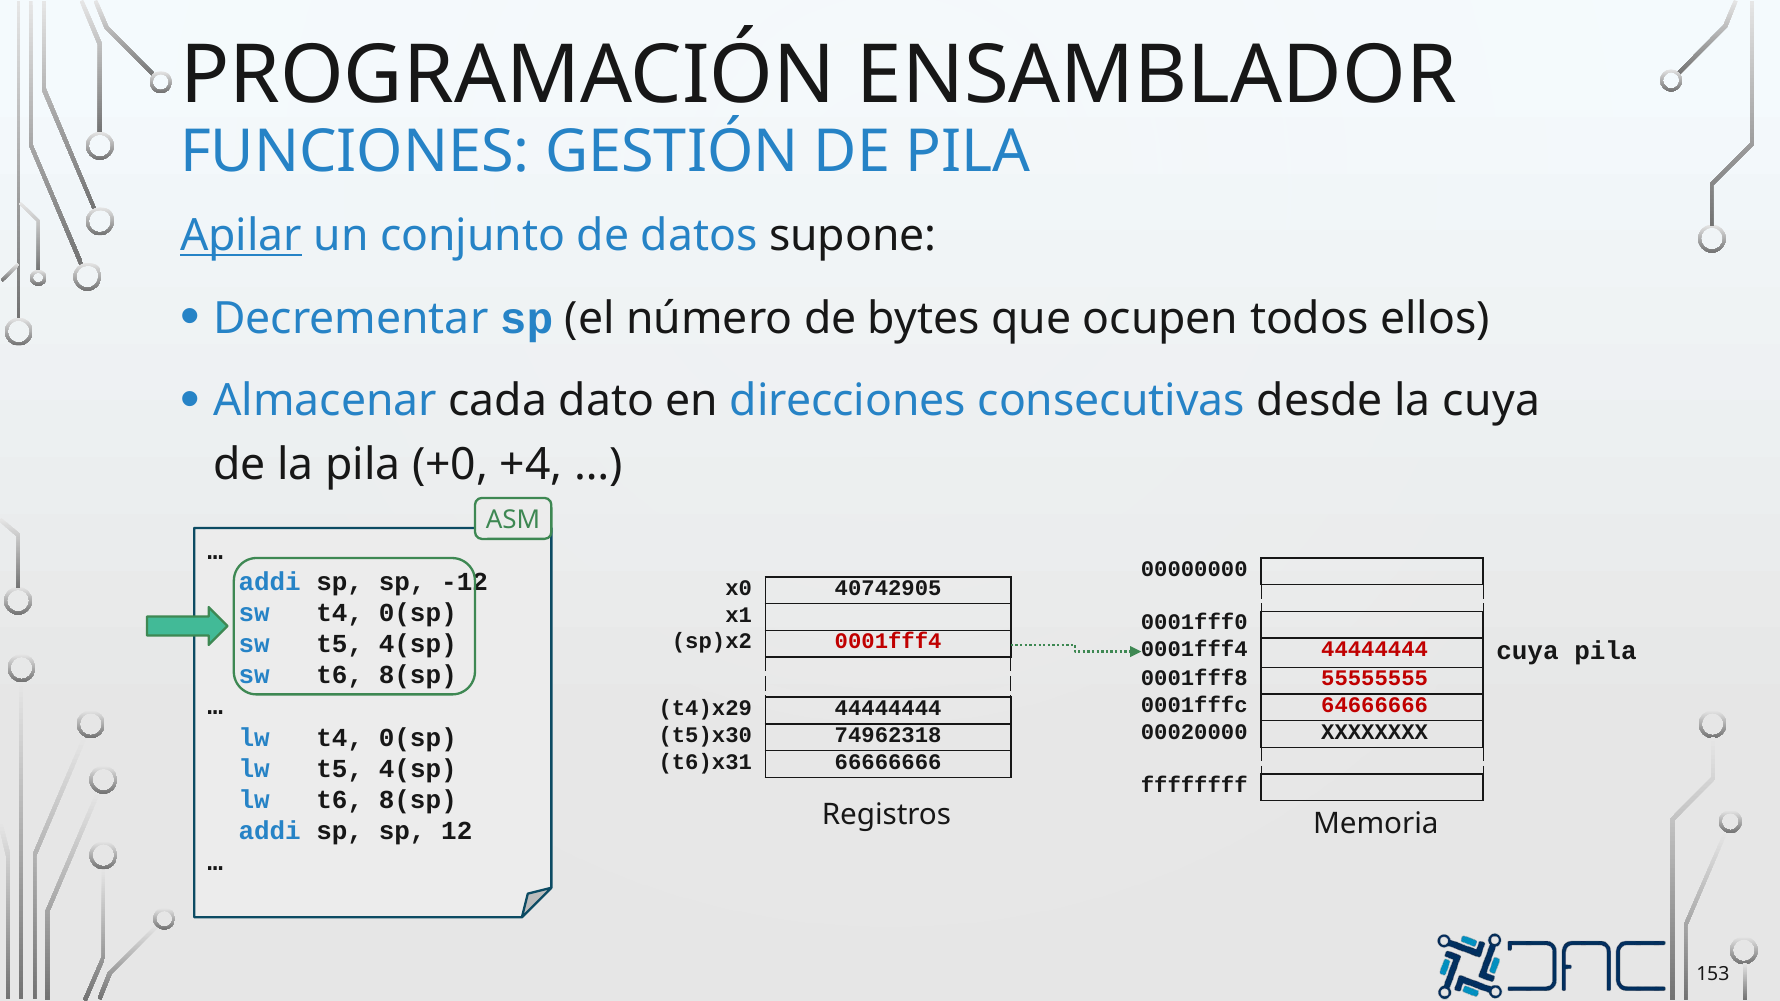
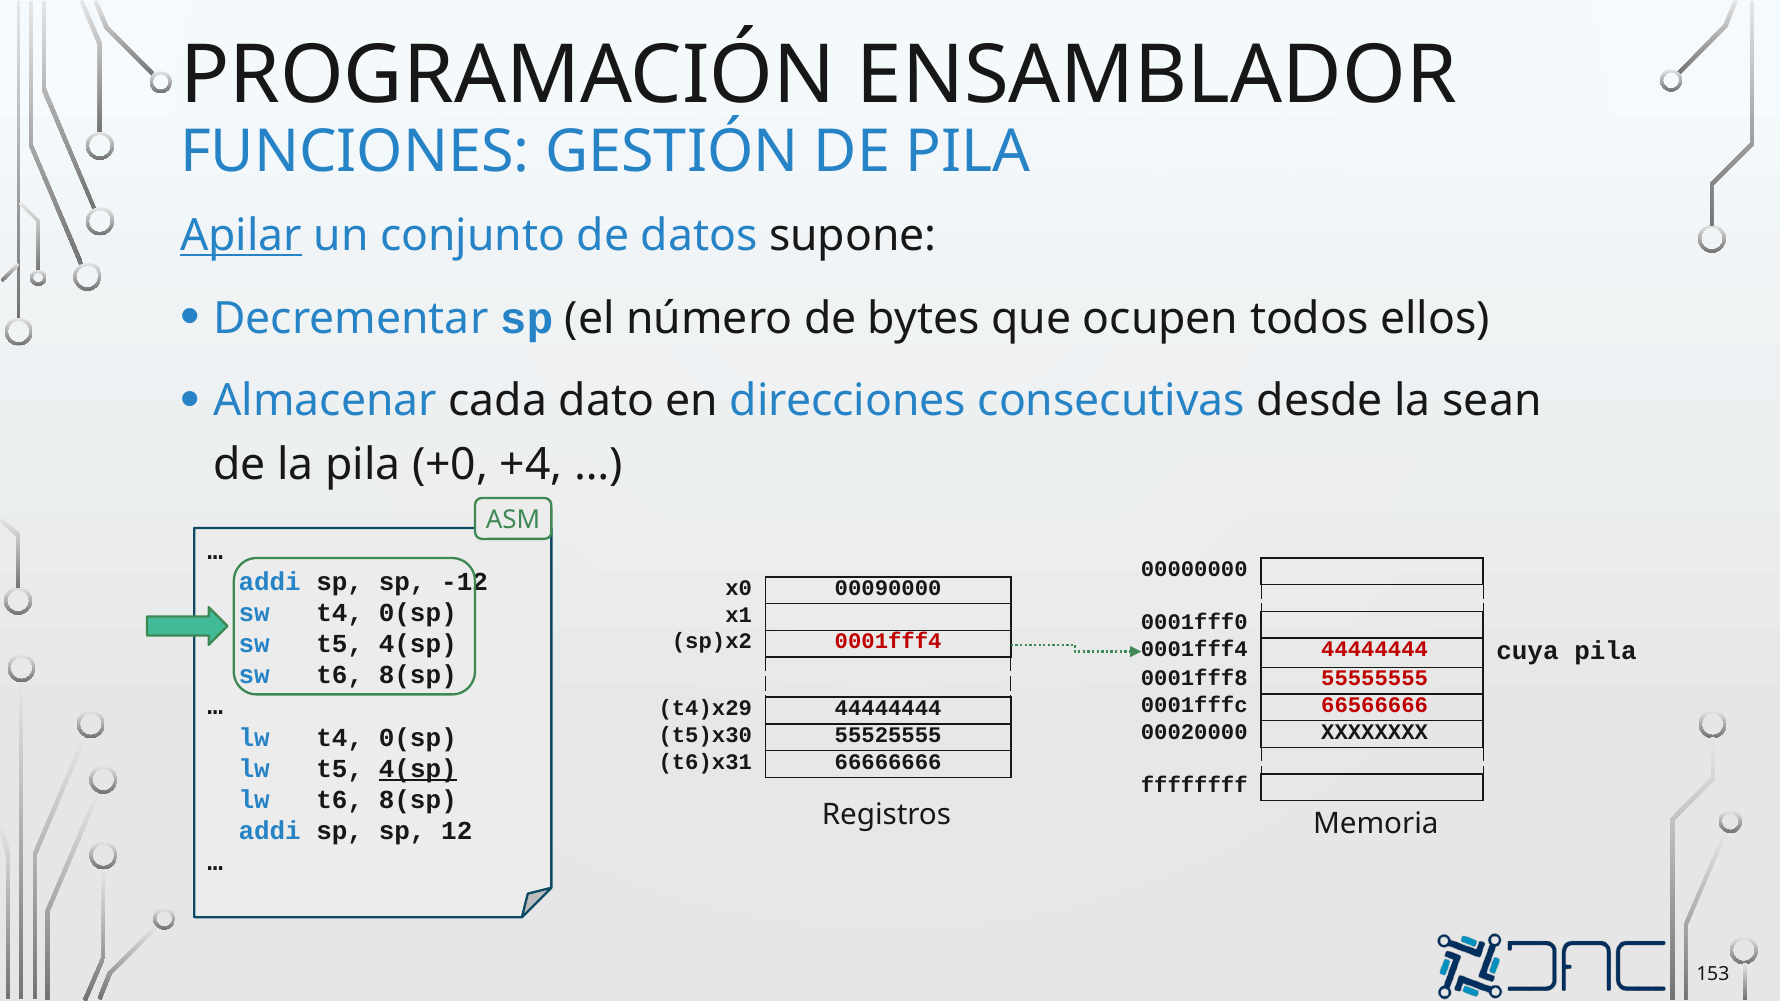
la cuya: cuya -> sean (1492, 401)
40742905: 40742905 -> 00090000 (888, 588)
64666666: 64666666 -> 66566666 (1375, 705)
74962318: 74962318 -> 55525555 (888, 735)
4(sp underline: none -> present (418, 769)
